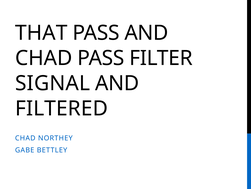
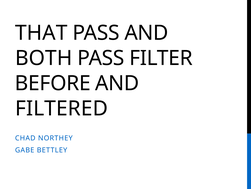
CHAD: CHAD -> BOTH (44, 58)
SIGNAL: SIGNAL -> BEFORE (53, 83)
